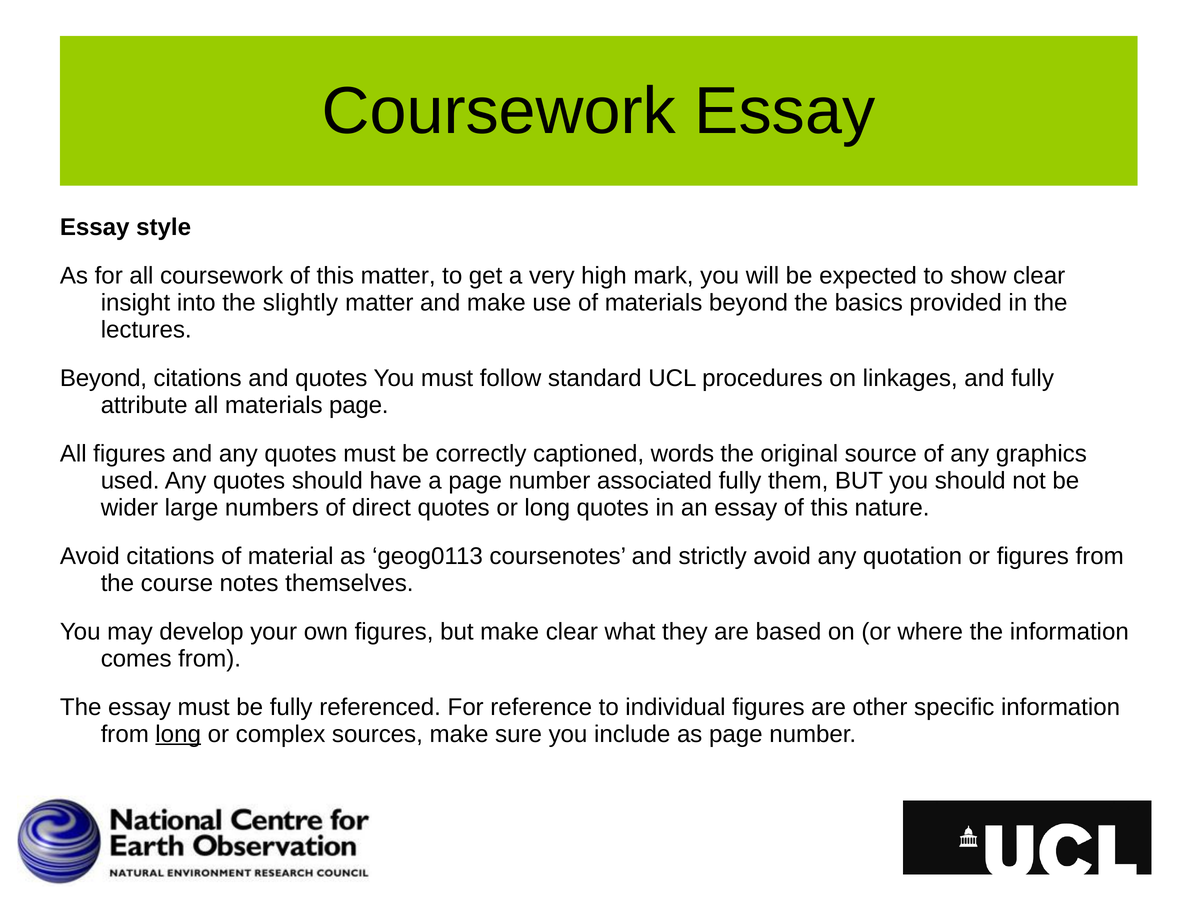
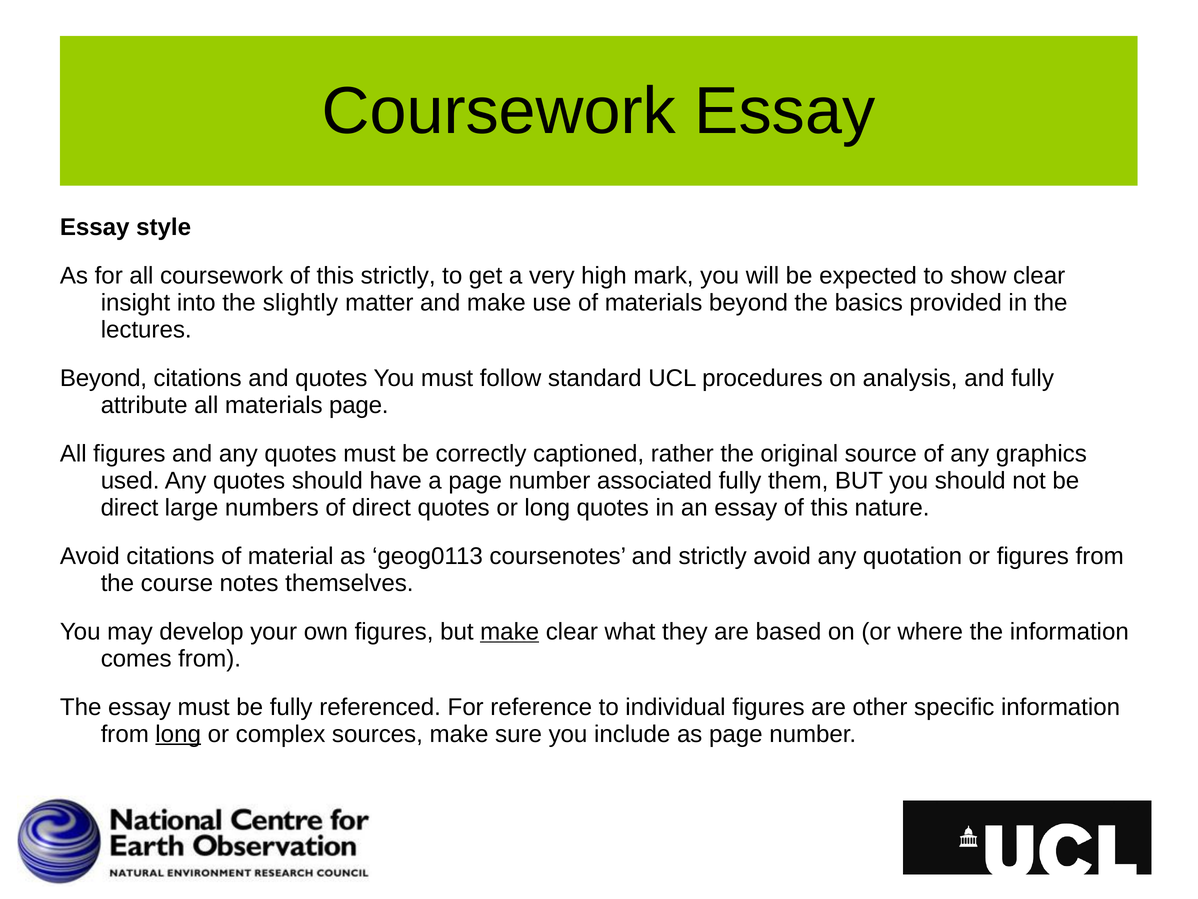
this matter: matter -> strictly (398, 276)
linkages: linkages -> analysis (910, 378)
words: words -> rather (682, 453)
wider: wider -> direct (130, 507)
make underline: none -> present (510, 631)
